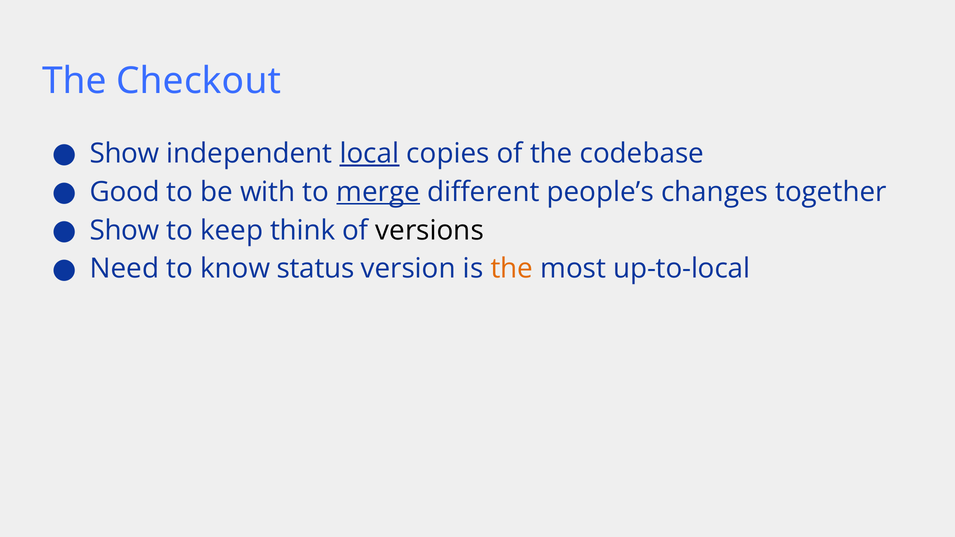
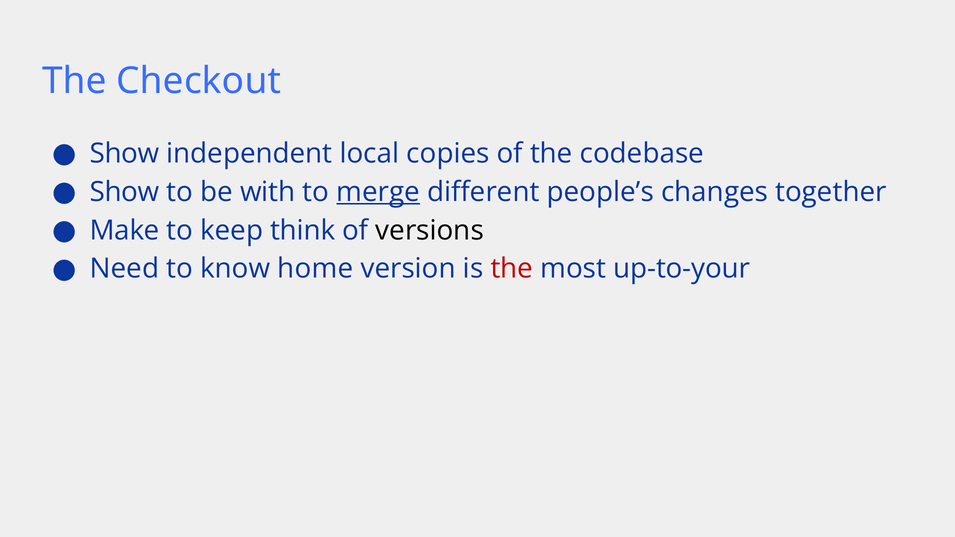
local underline: present -> none (369, 154)
Good: Good -> Show (125, 192)
Show: Show -> Make (125, 230)
status: status -> home (315, 269)
the colour: orange -> red (512, 269)
up-to-local: up-to-local -> up-to-your (682, 269)
